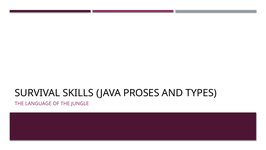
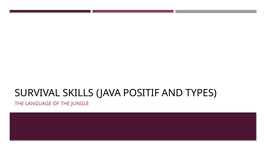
PROSES: PROSES -> POSITIF (141, 93)
